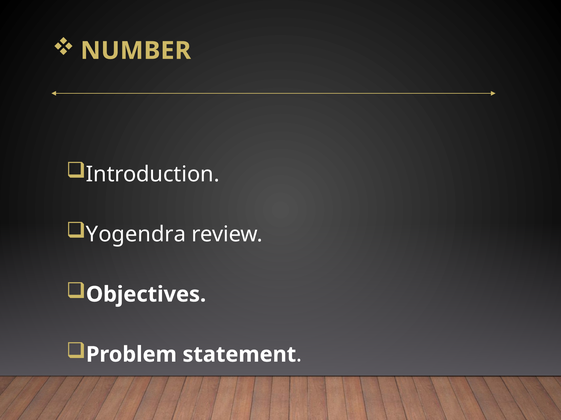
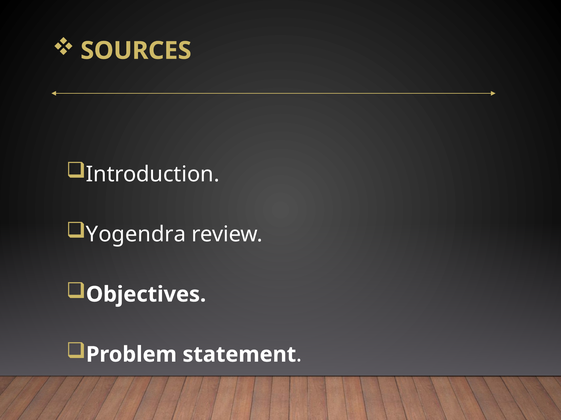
NUMBER: NUMBER -> SOURCES (136, 51)
